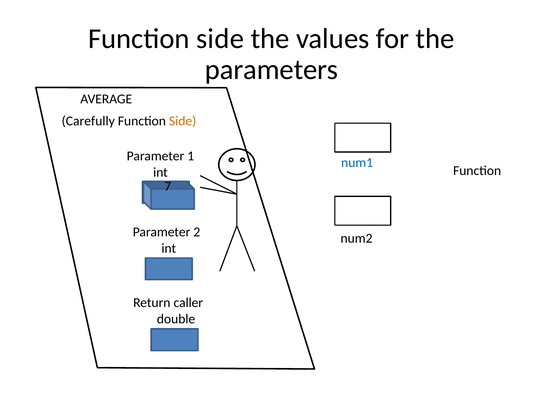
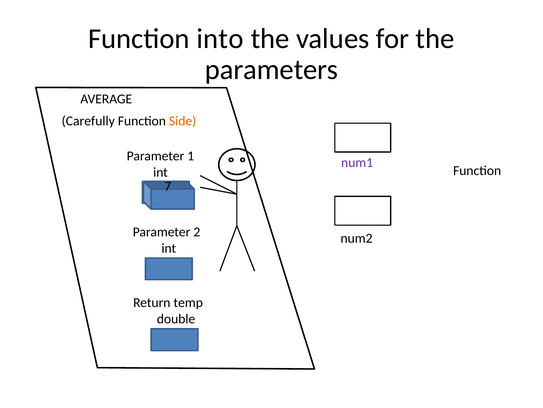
side: side -> into (220, 38)
num1 colour: blue -> purple (357, 162)
caller: caller -> temp (188, 302)
